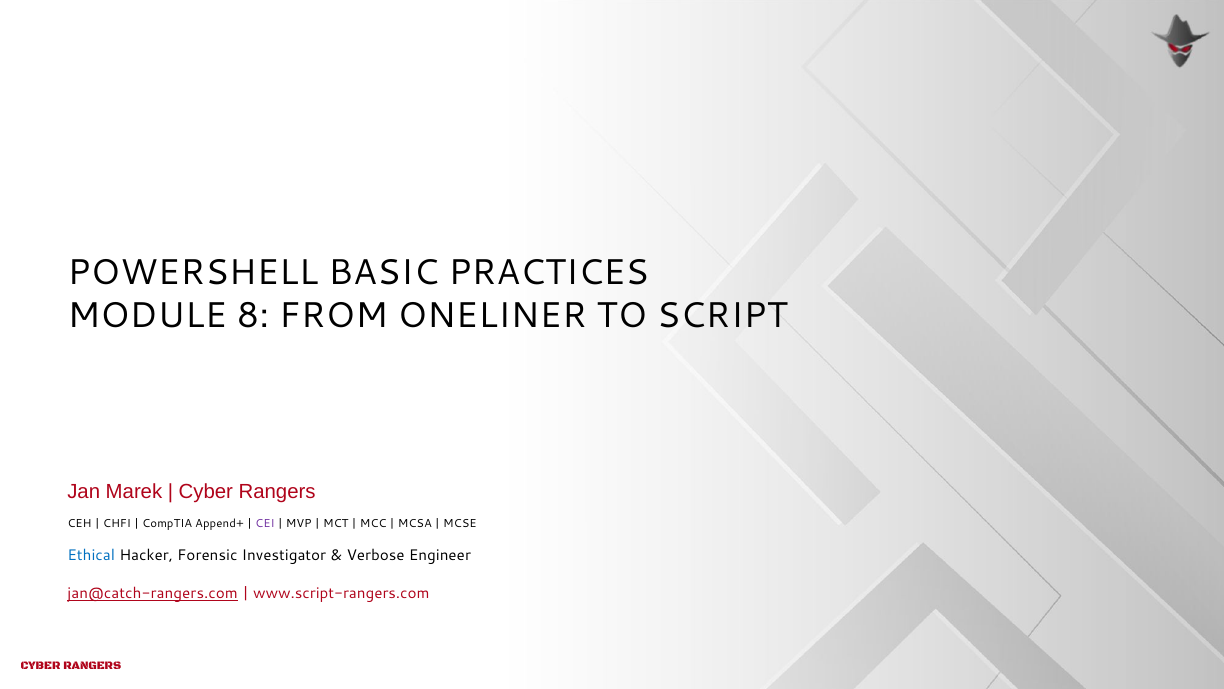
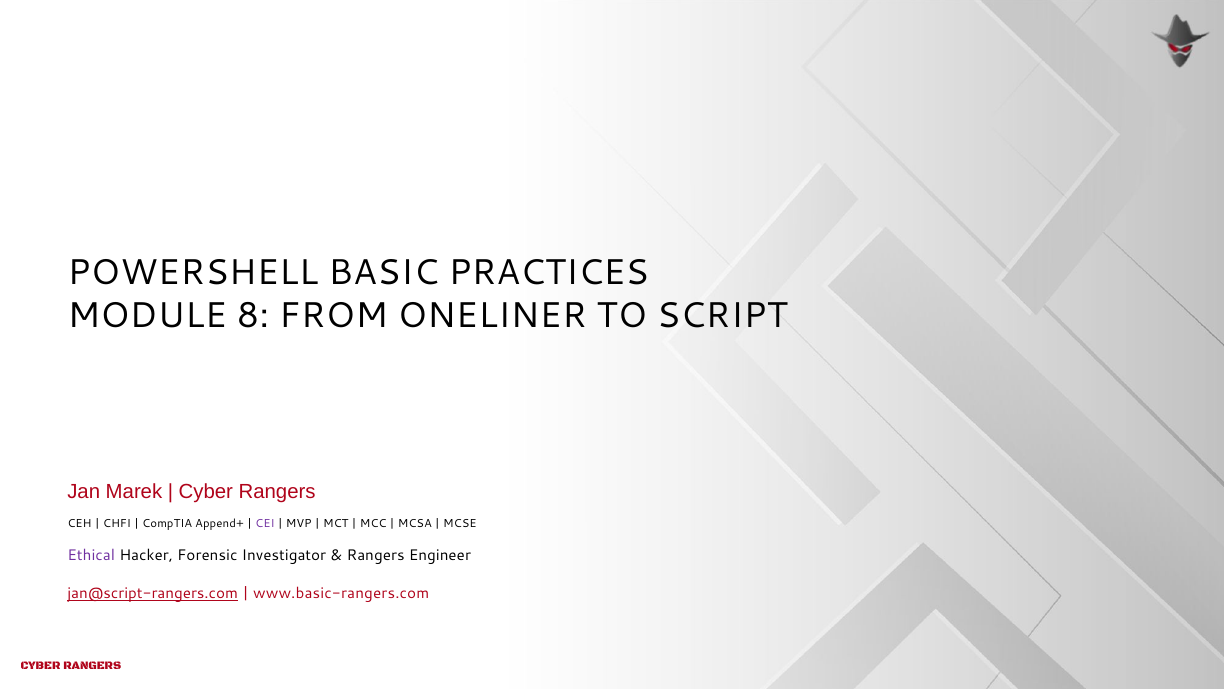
Ethical colour: blue -> purple (91, 556)
Verbose: Verbose -> Rangers (376, 556)
jan@catch-rangers.com: jan@catch-rangers.com -> jan@script-rangers.com (153, 593)
www.script-rangers.com: www.script-rangers.com -> www.basic-rangers.com (341, 593)
